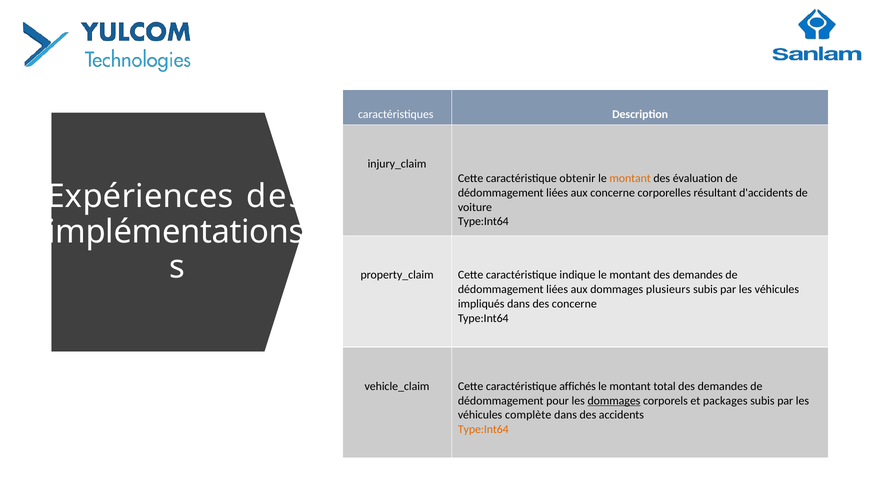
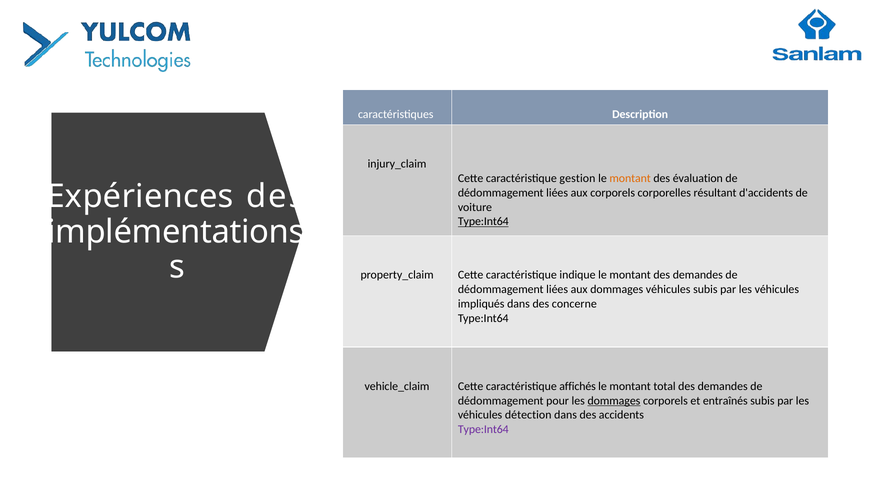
obtenir: obtenir -> gestion (577, 179)
aux concerne: concerne -> corporels (613, 193)
Type:Int64 underline: none -> present (483, 222)
dommages plusieurs: plusieurs -> véhicules (668, 290)
packages: packages -> entraînés (725, 401)
complète: complète -> détection (528, 416)
Type:Int64 colour: orange -> purple (483, 430)
